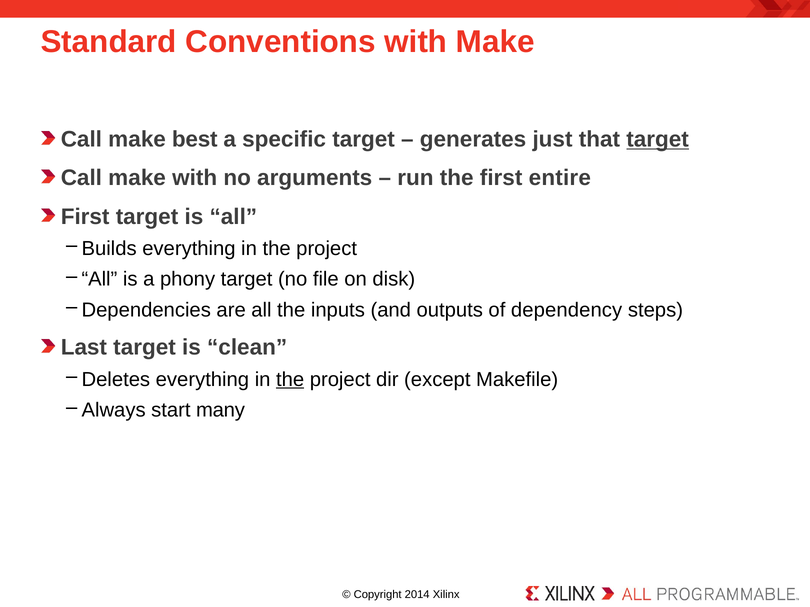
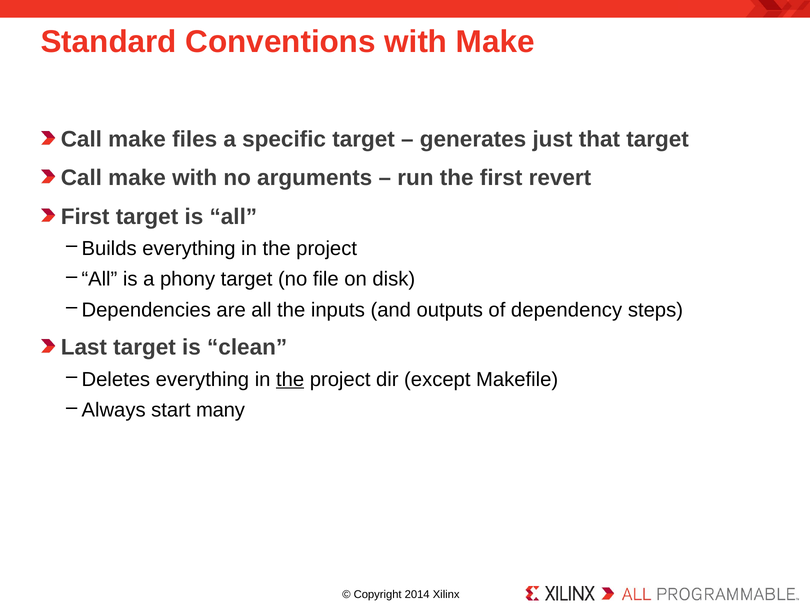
best: best -> files (195, 139)
target underline: present -> none (658, 139)
entire: entire -> revert (560, 178)
